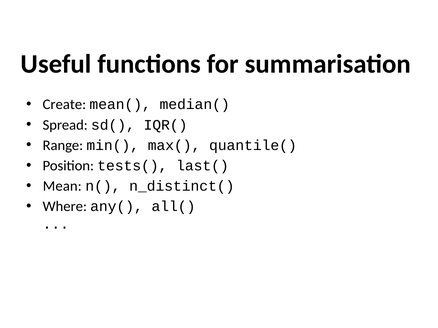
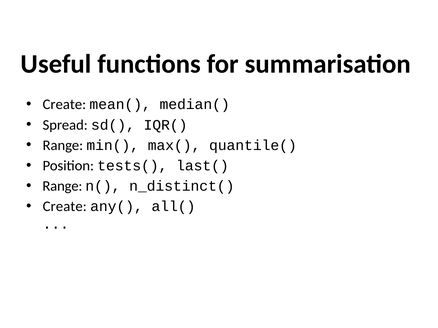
Mean: Mean -> Range (62, 186)
Where: Where -> Create (65, 207)
